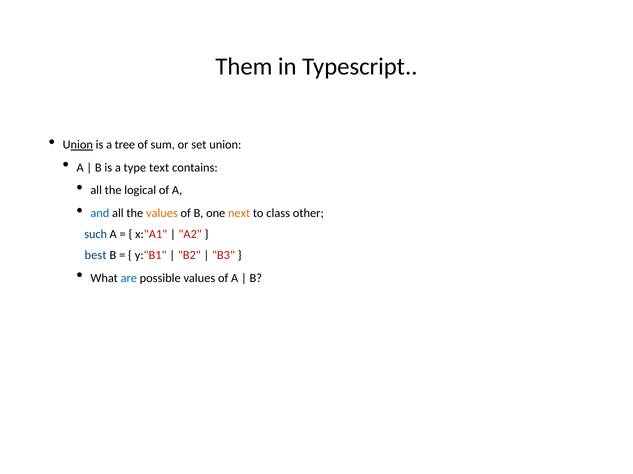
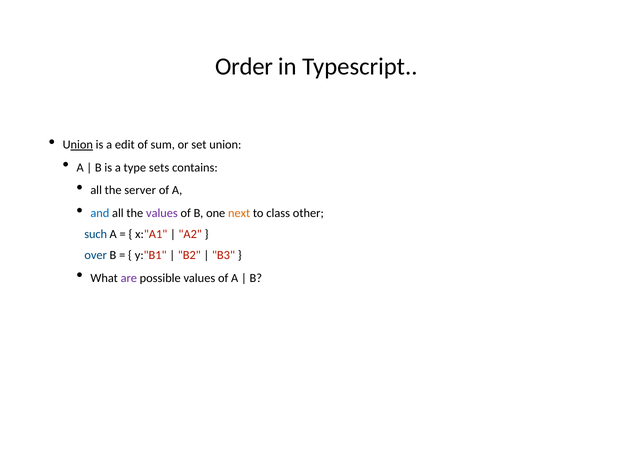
Them: Them -> Order (244, 67)
tree: tree -> edit (125, 145)
text: text -> sets (159, 168)
logical: logical -> server (140, 191)
values colour: orange -> purple (162, 214)
best: best -> over (96, 256)
are colour: blue -> purple (129, 278)
